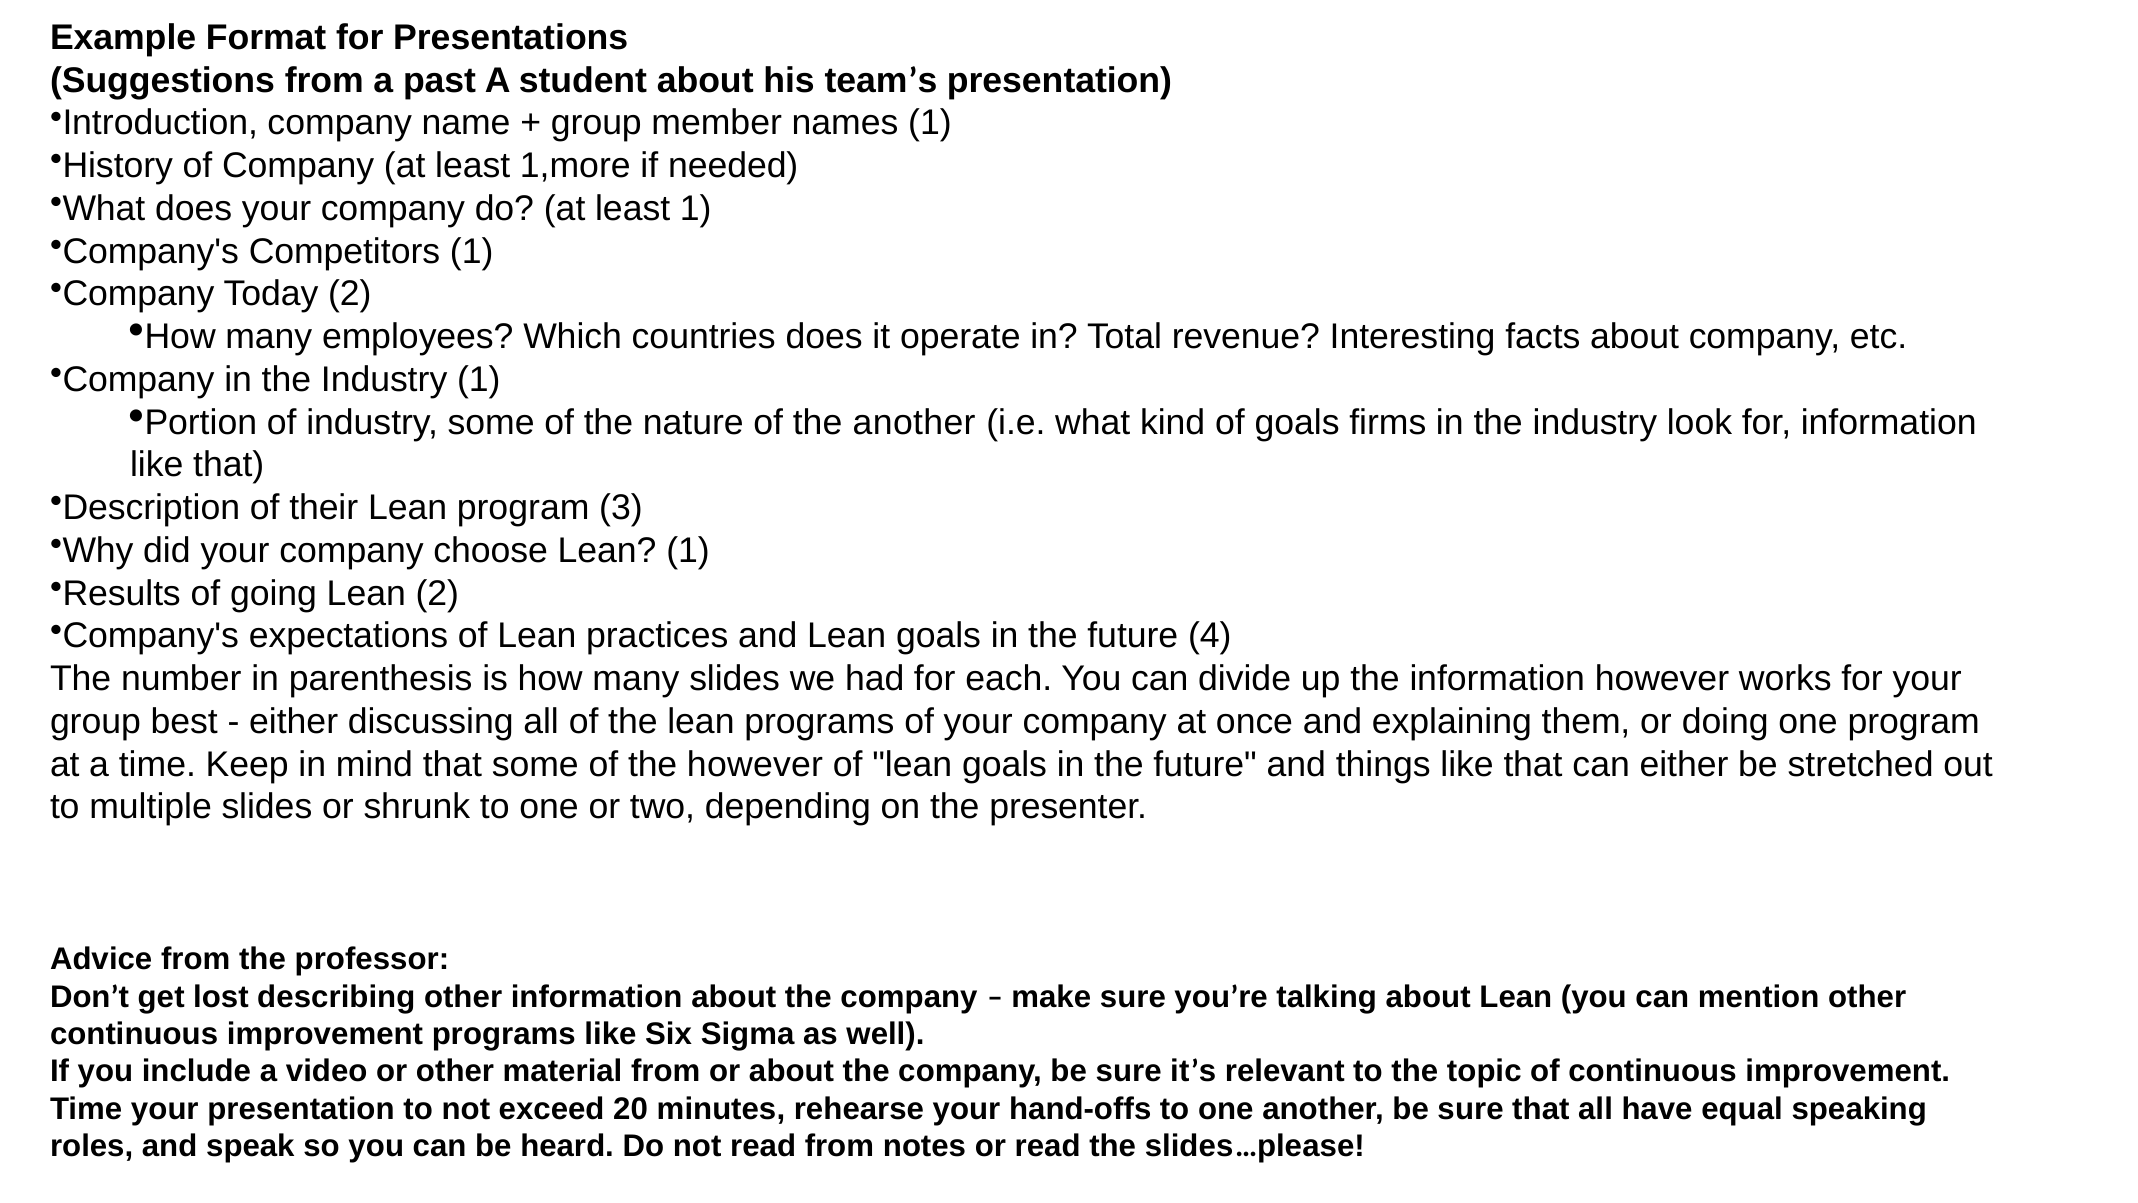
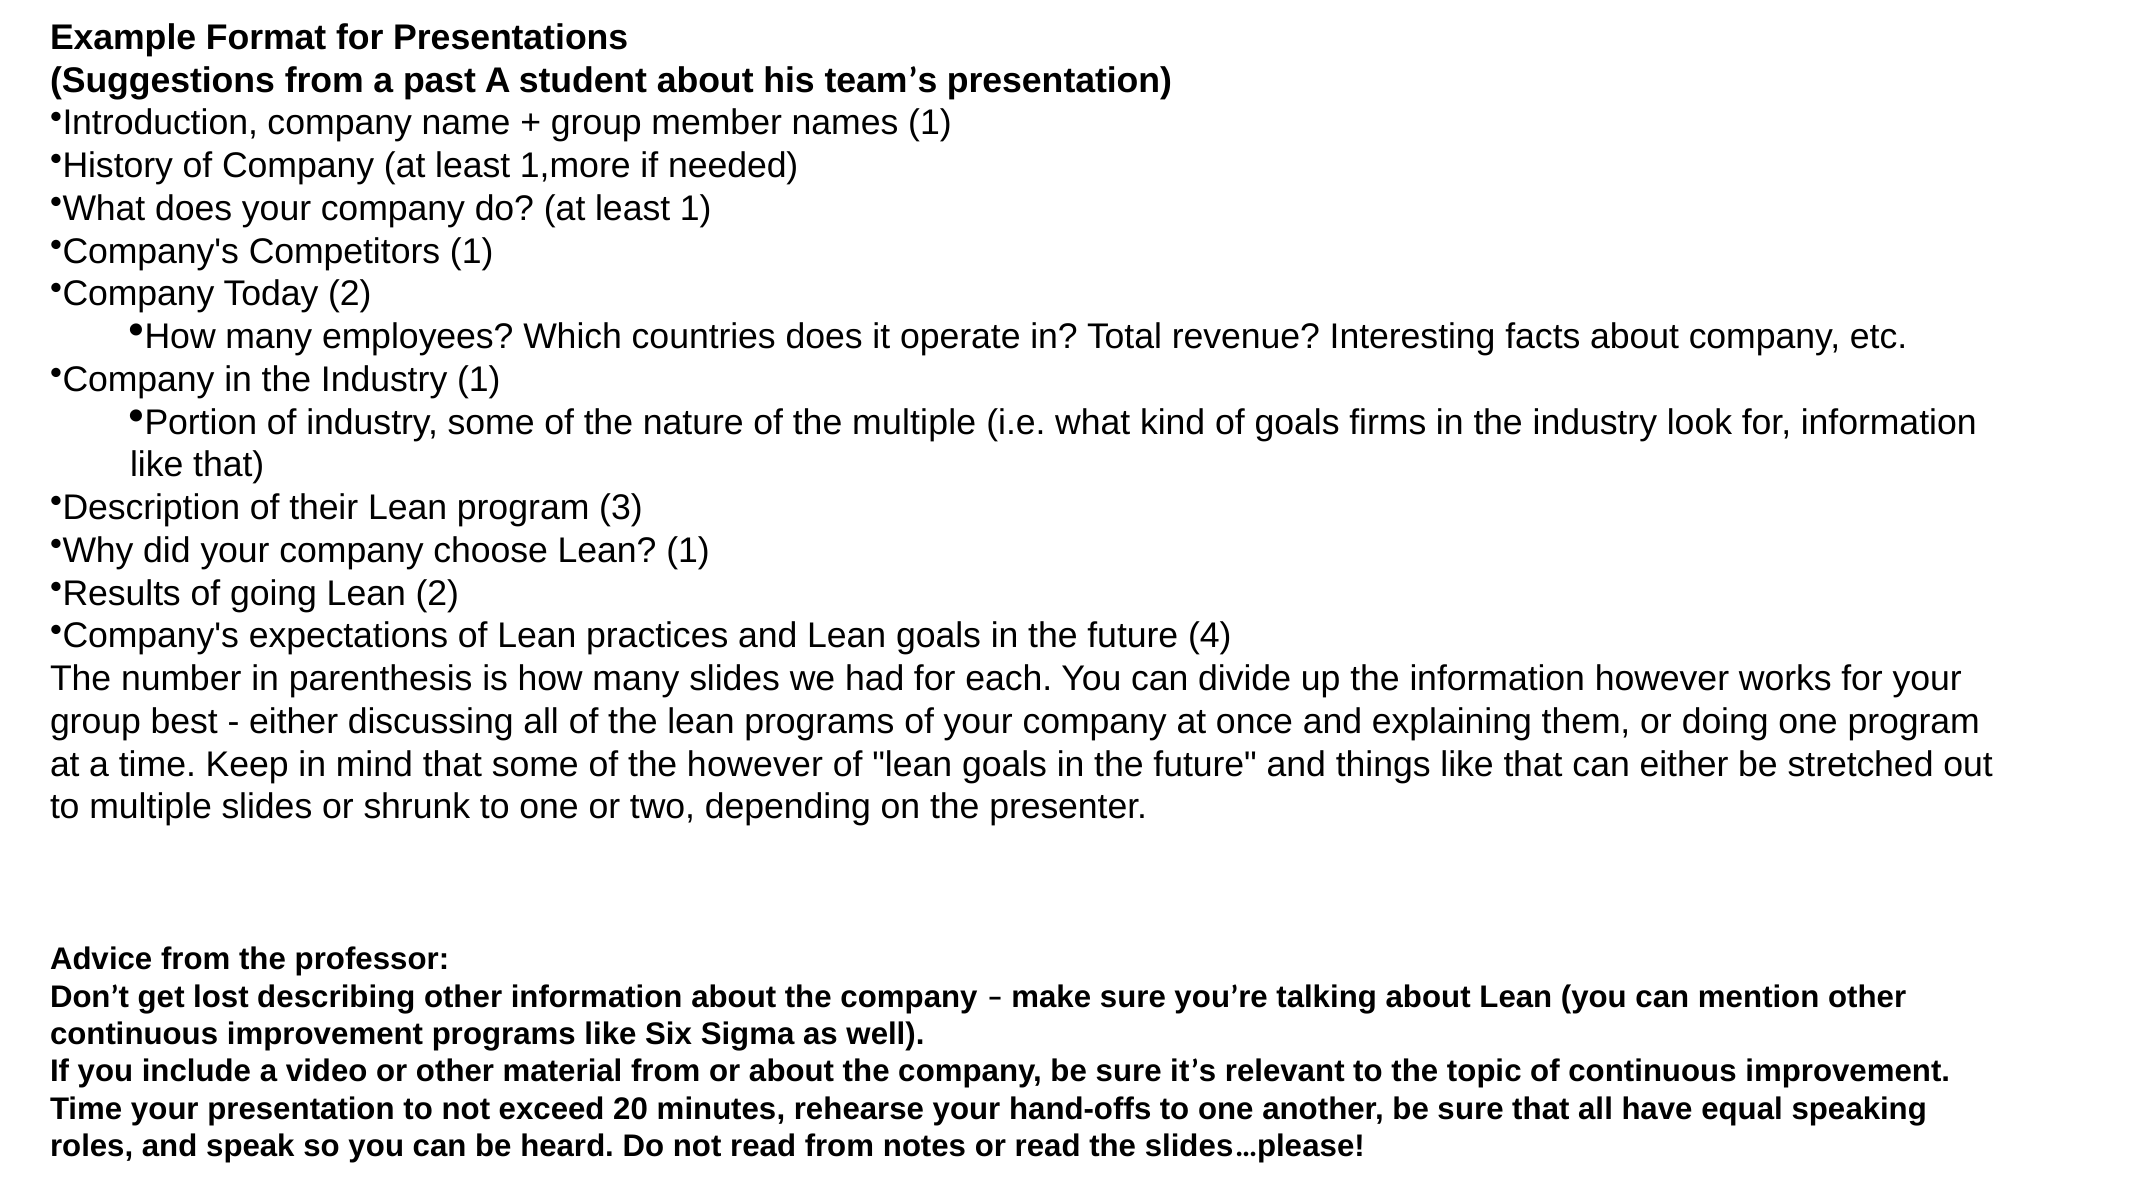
the another: another -> multiple (914, 422)
